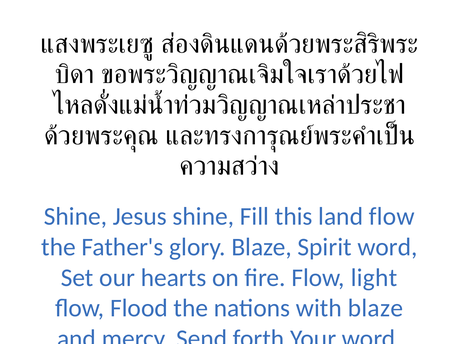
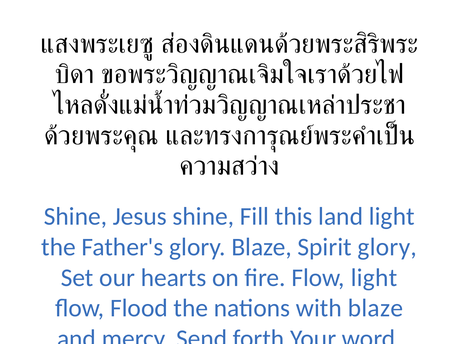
land flow: flow -> light (392, 217)
Spirit word: word -> glory (387, 247)
